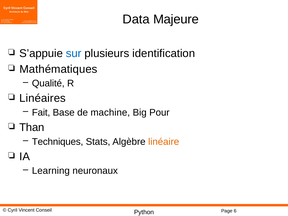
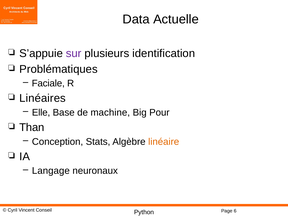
Majeure: Majeure -> Actuelle (176, 19)
sur colour: blue -> purple (74, 53)
Mathématiques: Mathématiques -> Problématiques (58, 69)
Qualité: Qualité -> Faciale (48, 83)
Fait: Fait -> Elle (41, 113)
Techniques: Techniques -> Conception (58, 142)
Learning: Learning -> Langage (51, 171)
